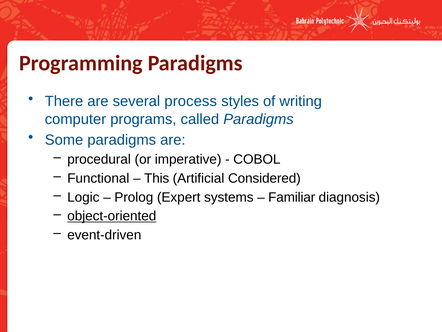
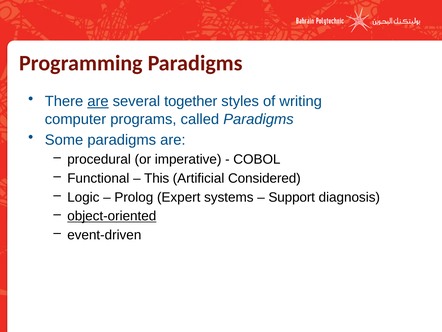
are underline: none -> present (98, 101)
process: process -> together (191, 101)
Familiar: Familiar -> Support (292, 197)
